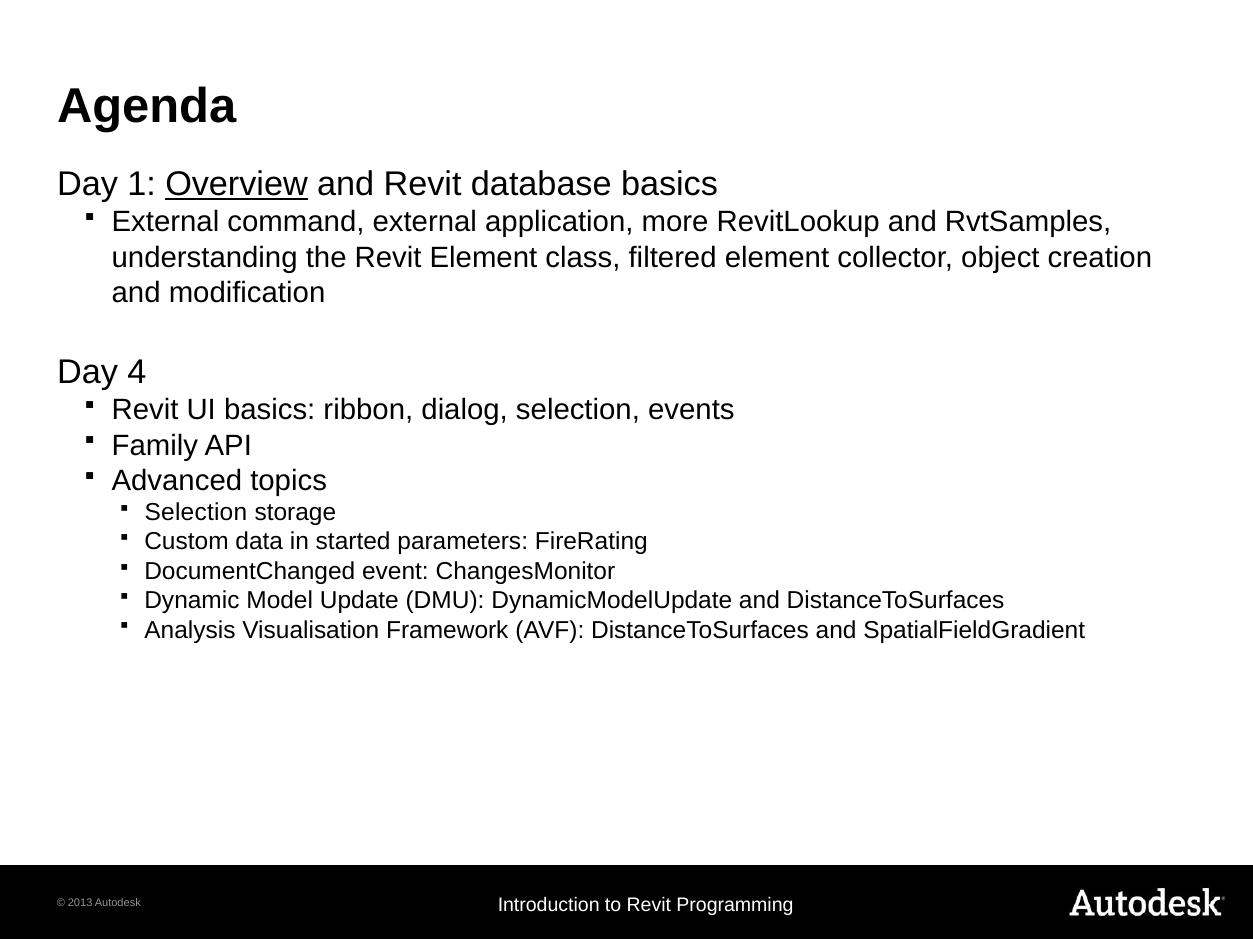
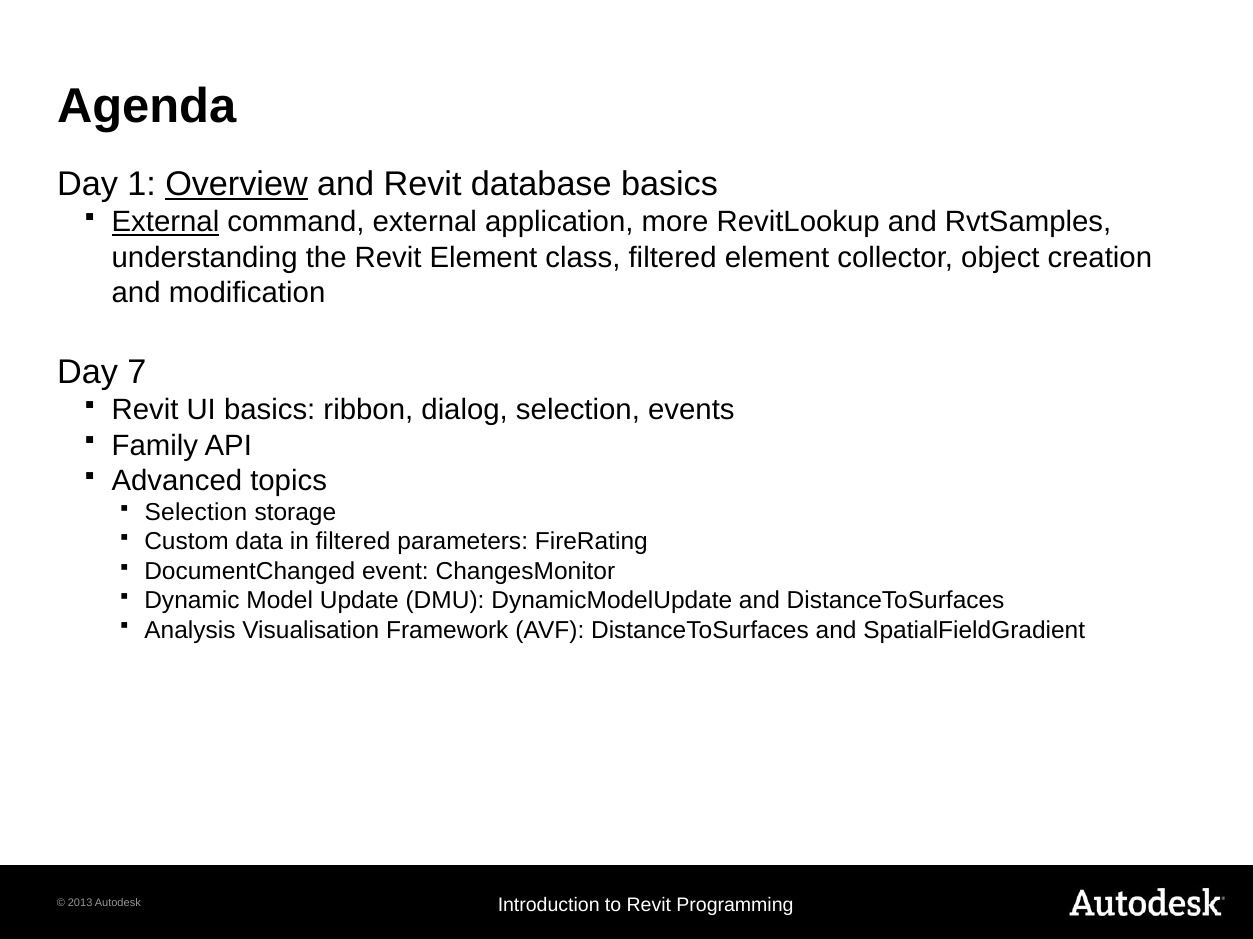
External underline: none -> present (165, 222)
4: 4 -> 7 (137, 373)
in started: started -> filtered (353, 542)
